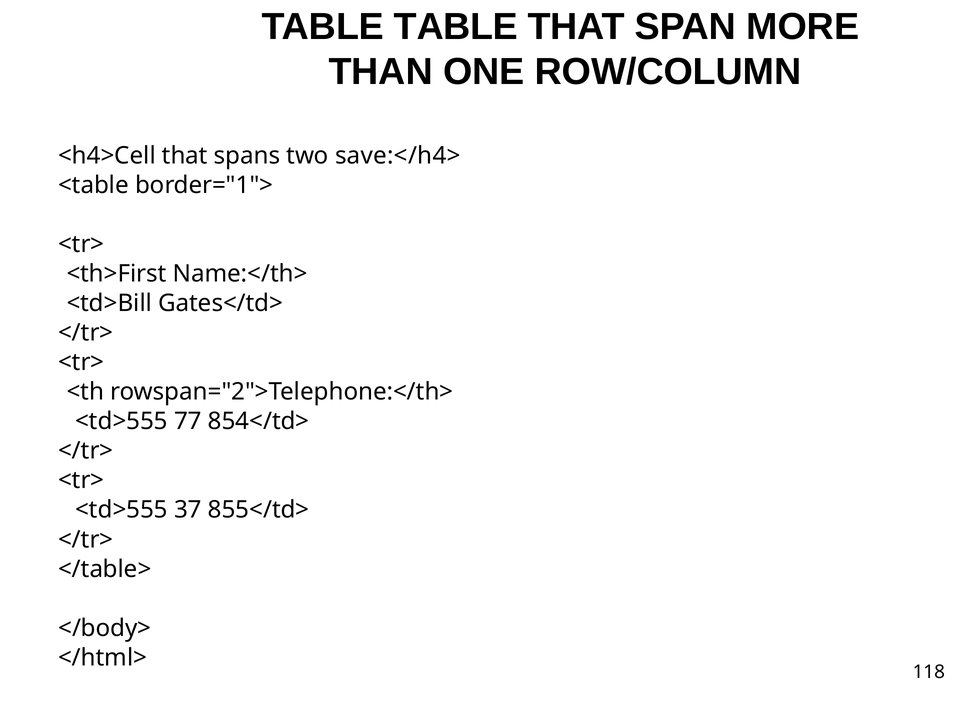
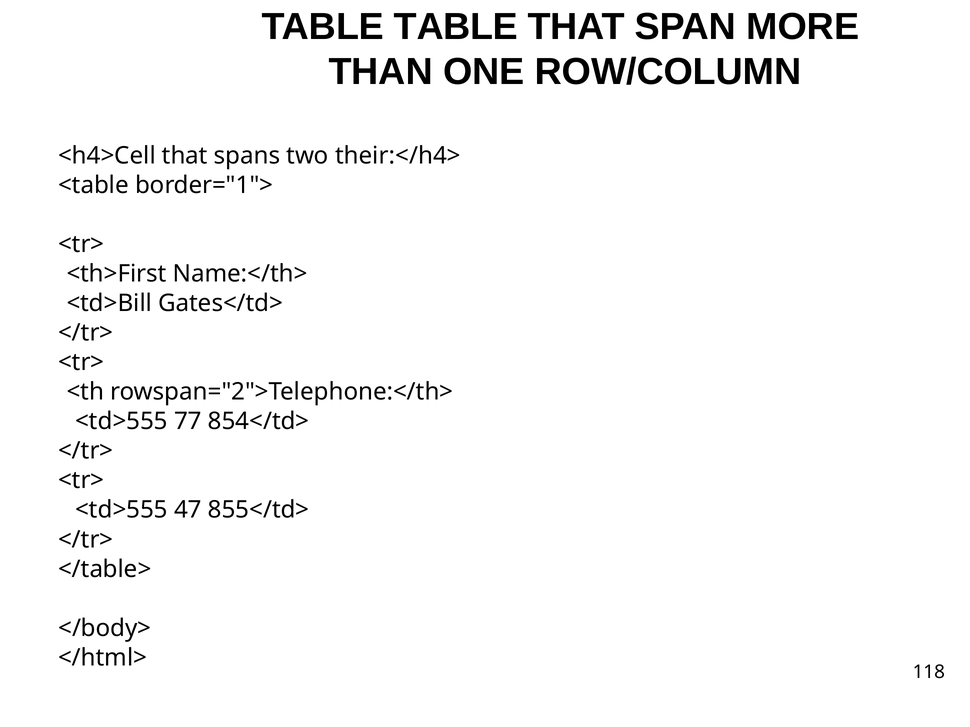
save:</h4>: save:</h4> -> their:</h4> (398, 156)
37: 37 -> 47 (188, 510)
